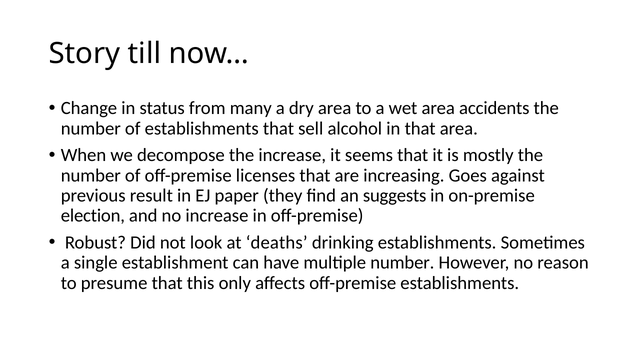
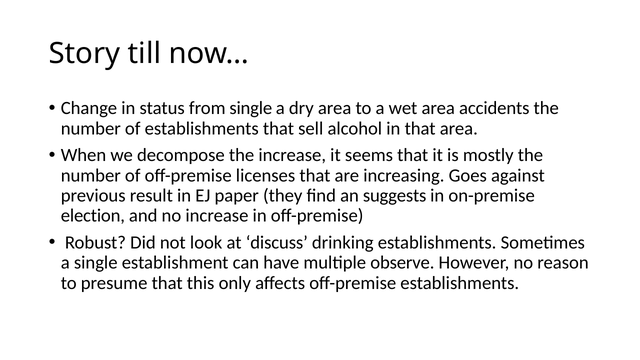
from many: many -> single (251, 108)
deaths: deaths -> discuss (277, 243)
multiple number: number -> observe (402, 263)
